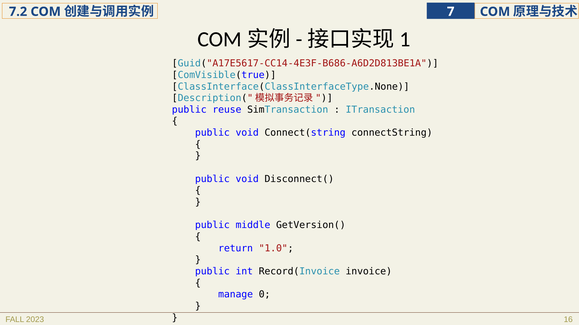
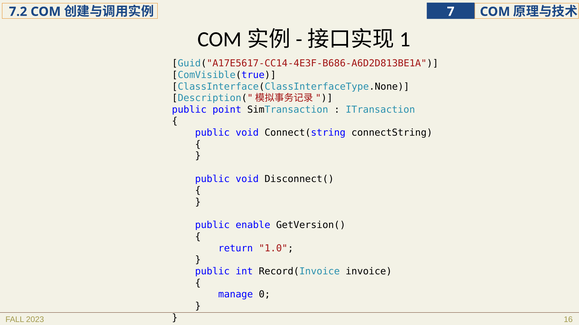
reuse: reuse -> point (227, 110)
middle: middle -> enable (253, 226)
